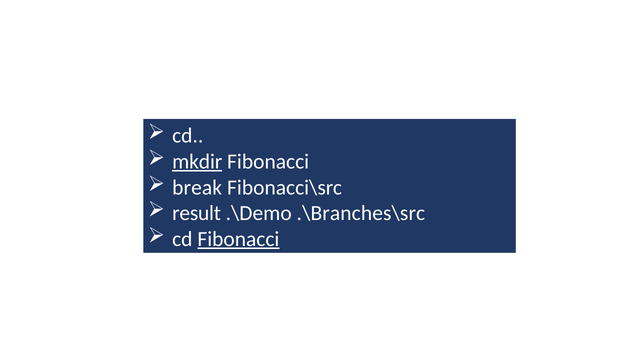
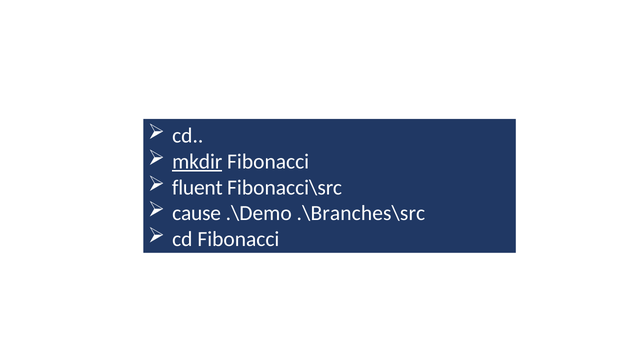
break: break -> fluent (197, 187)
result: result -> cause (197, 213)
Fibonacci underline: present -> none (238, 239)
